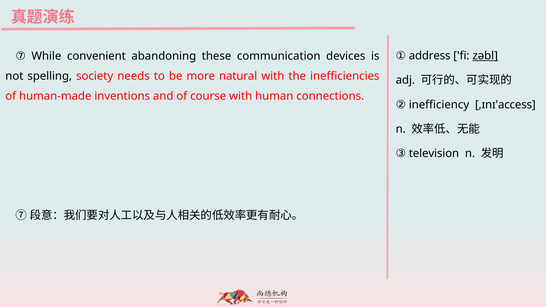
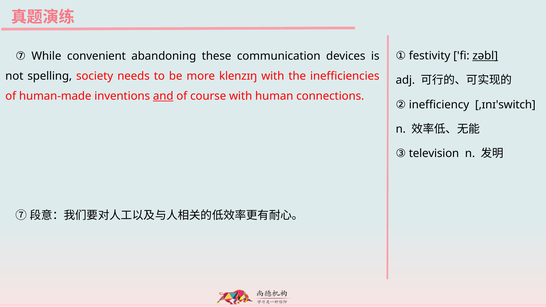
address: address -> festivity (430, 56)
natural: natural -> klenzɪŋ (238, 76)
and underline: none -> present (163, 96)
,ɪnɪ'access: ,ɪnɪ'access -> ,ɪnɪ'switch (505, 105)
